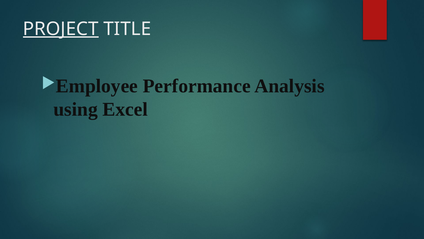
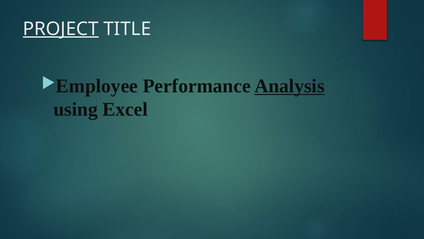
Analysis underline: none -> present (290, 86)
